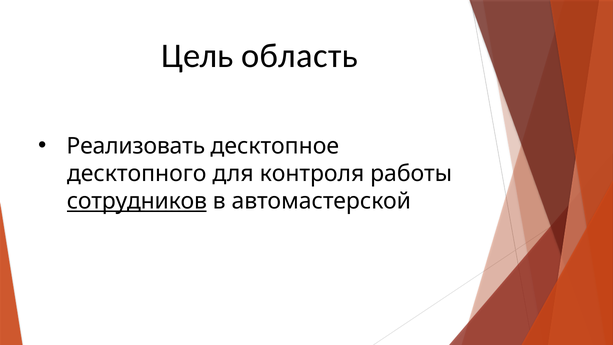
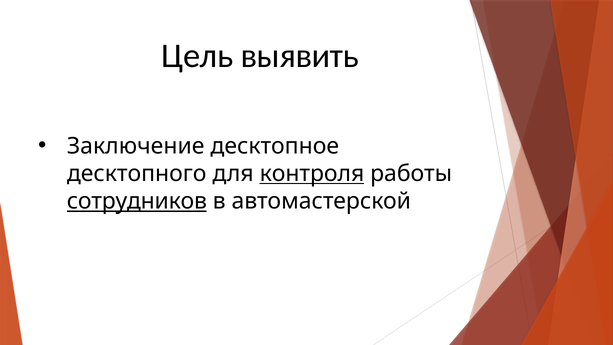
область: область -> выявить (300, 56)
Реализовать: Реализовать -> Заключение (136, 146)
контроля underline: none -> present (312, 174)
